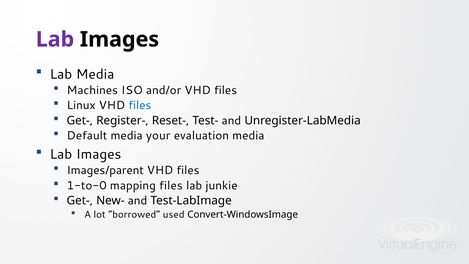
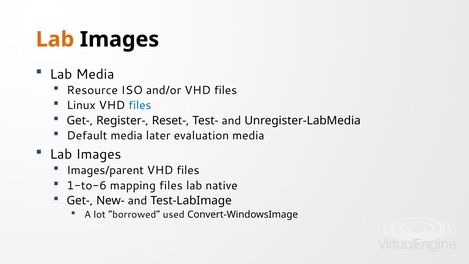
Lab colour: purple -> orange (55, 39)
Machines: Machines -> Resource (92, 90)
your: your -> later (158, 136)
1-to-0: 1-to-0 -> 1-to-6 (87, 185)
junkie: junkie -> native (222, 185)
